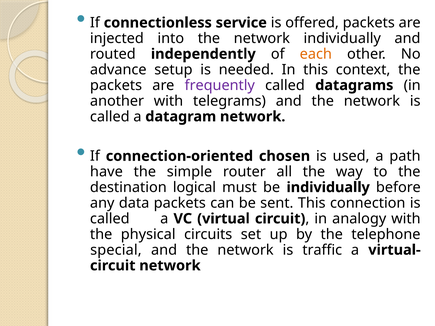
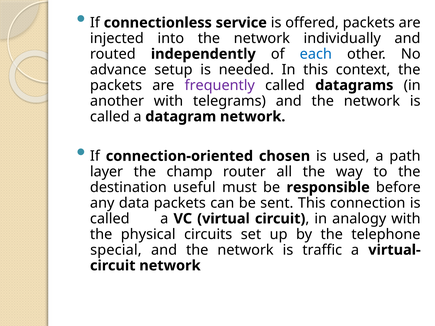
each colour: orange -> blue (316, 54)
have: have -> layer (107, 172)
simple: simple -> champ (190, 172)
logical: logical -> useful (194, 188)
be individually: individually -> responsible (328, 188)
